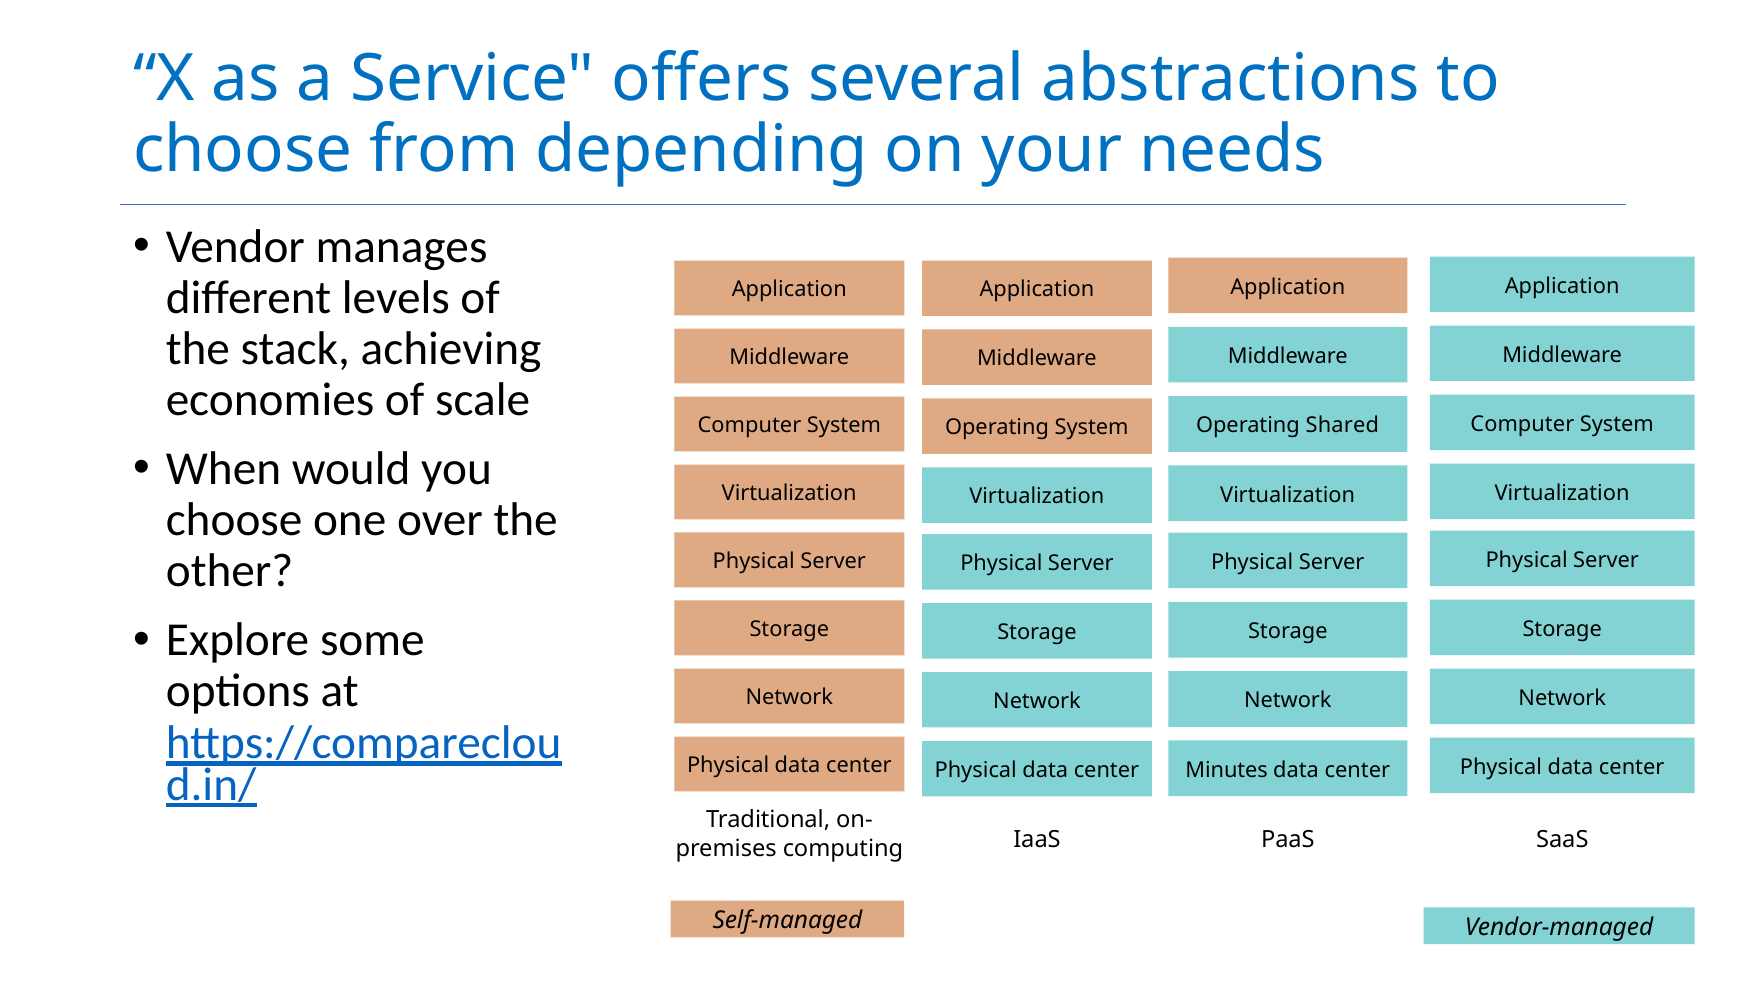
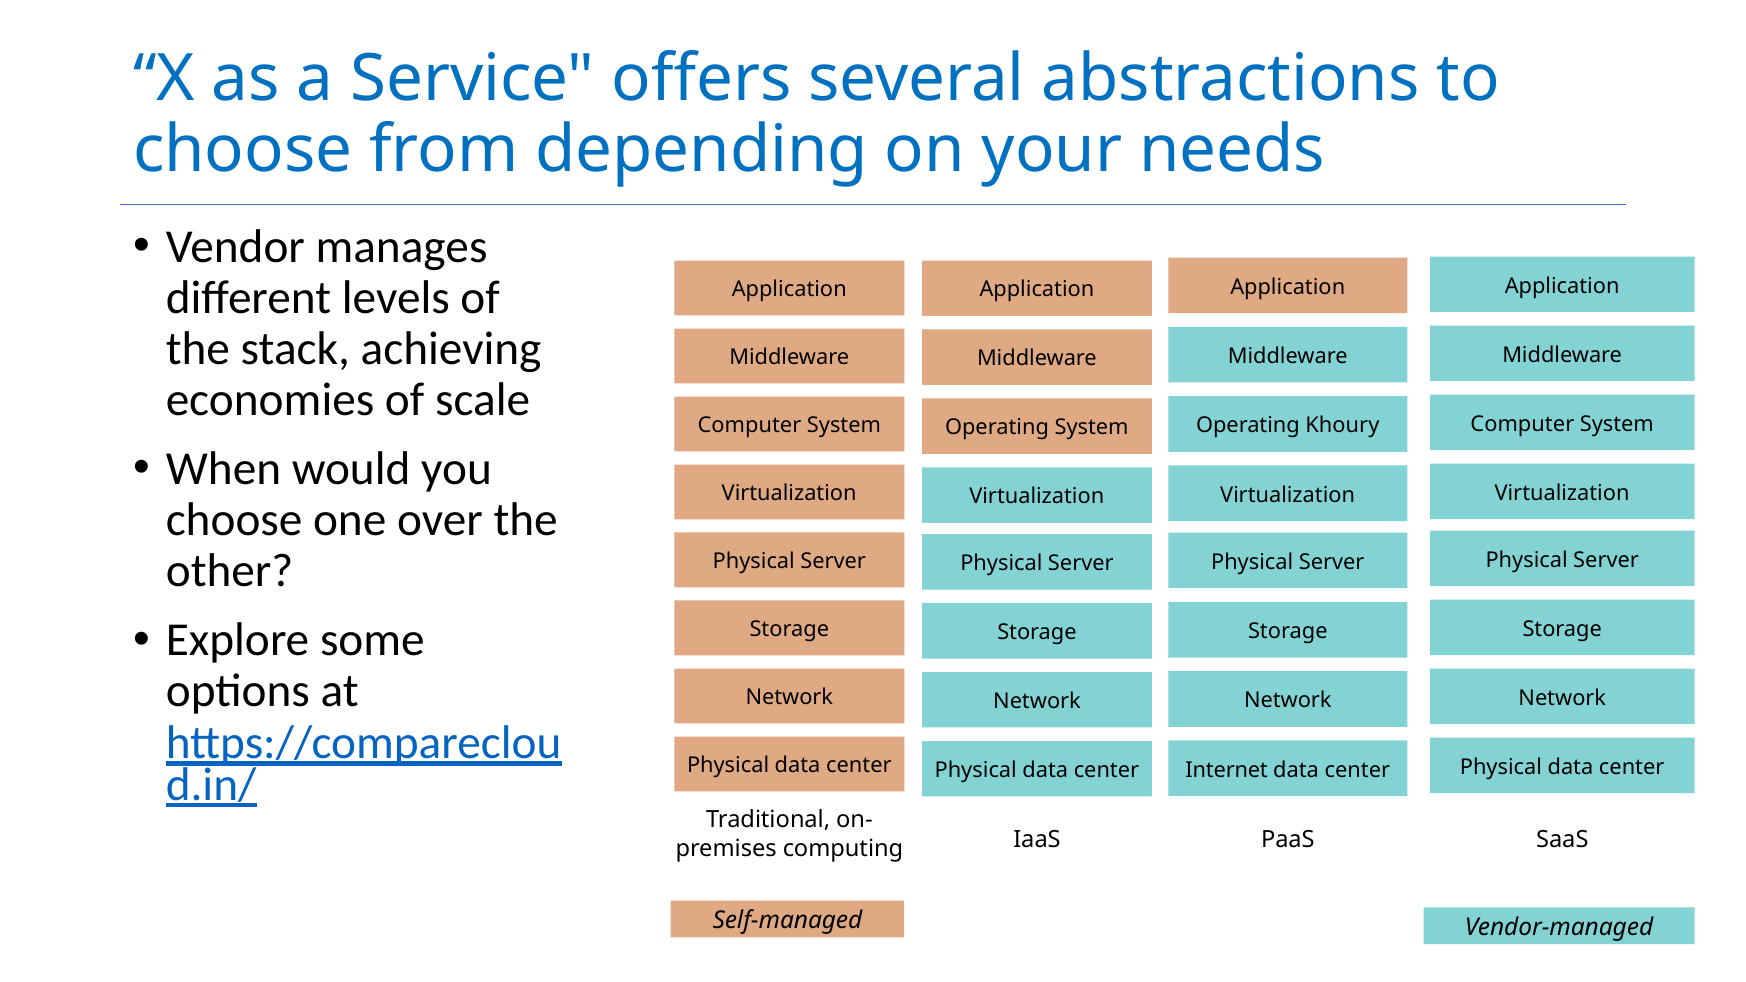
Shared: Shared -> Khoury (1342, 426)
Minutes: Minutes -> Internet (1227, 770)
